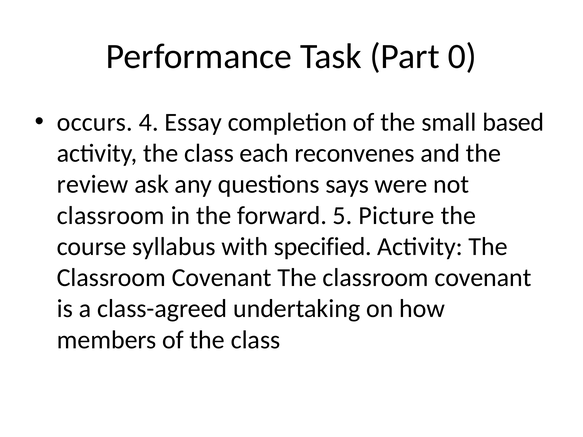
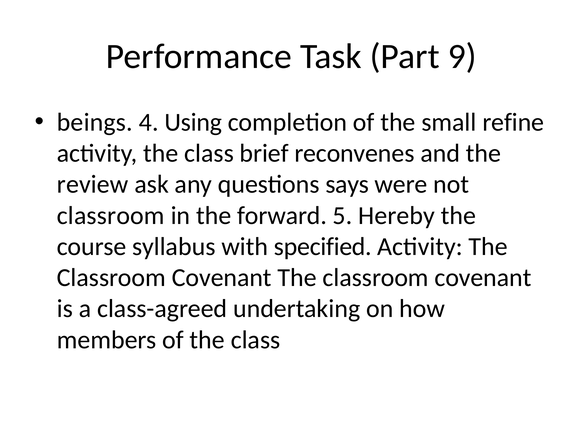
0: 0 -> 9 (462, 56)
occurs: occurs -> beings (95, 122)
Essay: Essay -> Using (193, 122)
based: based -> refine (513, 122)
each: each -> brief (264, 153)
Picture: Picture -> Hereby (397, 216)
